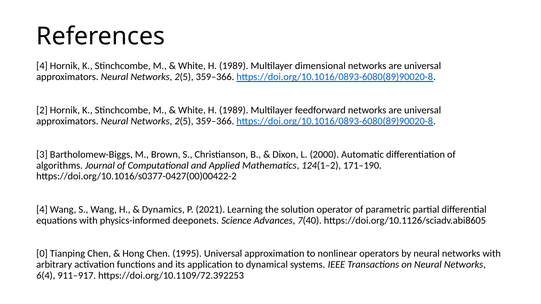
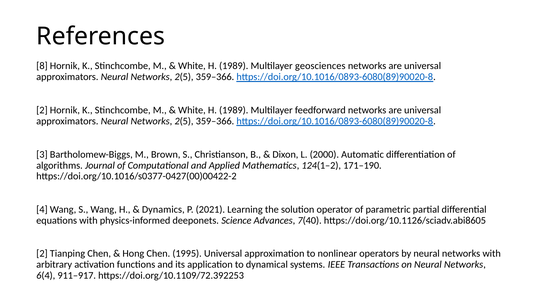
4: 4 -> 8 (42, 66)
dimensional: dimensional -> geosciences (320, 66)
0: 0 -> 2 (42, 254)
